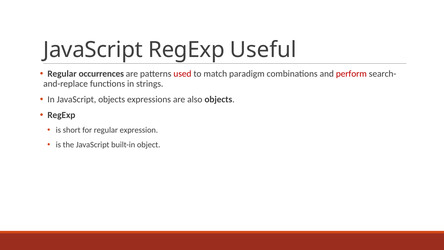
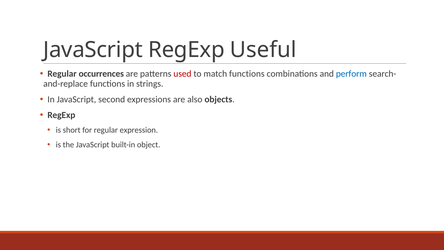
match paradigm: paradigm -> functions (247, 74)
perform colour: red -> blue (351, 74)
JavaScript objects: objects -> second (112, 99)
